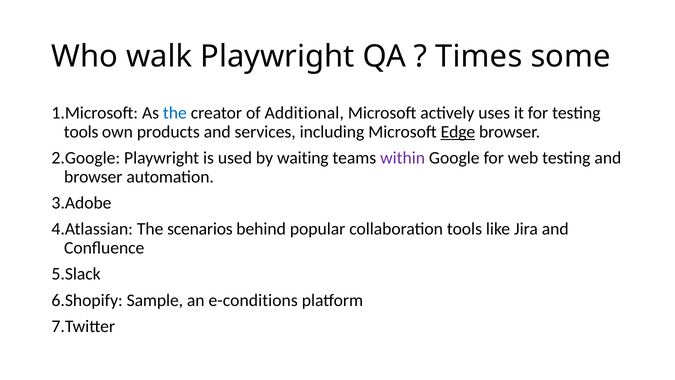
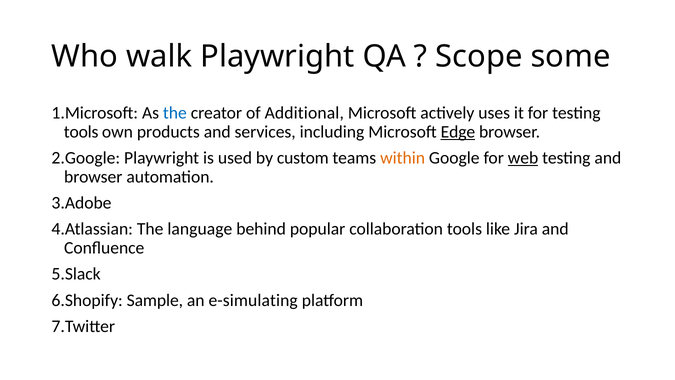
Times: Times -> Scope (479, 57)
waiting: waiting -> custom (303, 158)
within colour: purple -> orange (403, 158)
web underline: none -> present (523, 158)
scenarios: scenarios -> language (200, 229)
e-conditions: e-conditions -> e-simulating (253, 300)
